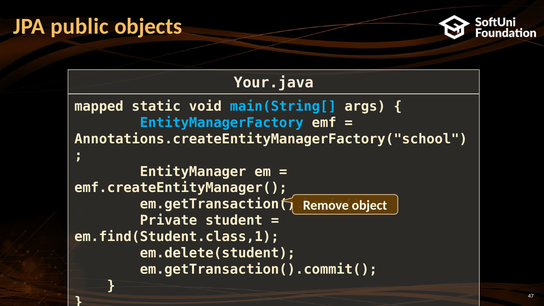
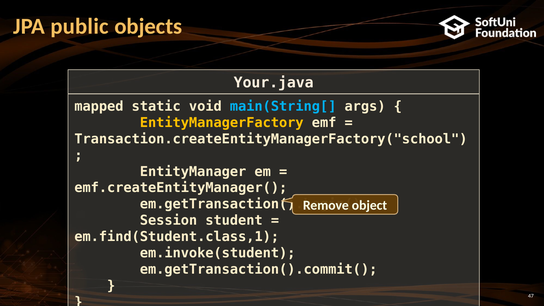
EntityManagerFactory colour: light blue -> yellow (222, 123)
Annotations.createEntityManagerFactory("school: Annotations.createEntityManagerFactory("school -> Transaction.createEntityManagerFactory("school (271, 139)
Private: Private -> Session (169, 221)
em.delete(student: em.delete(student -> em.invoke(student (218, 253)
